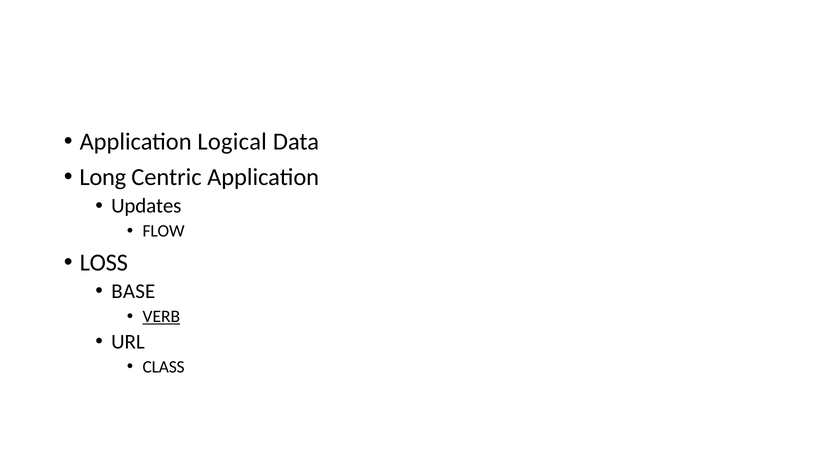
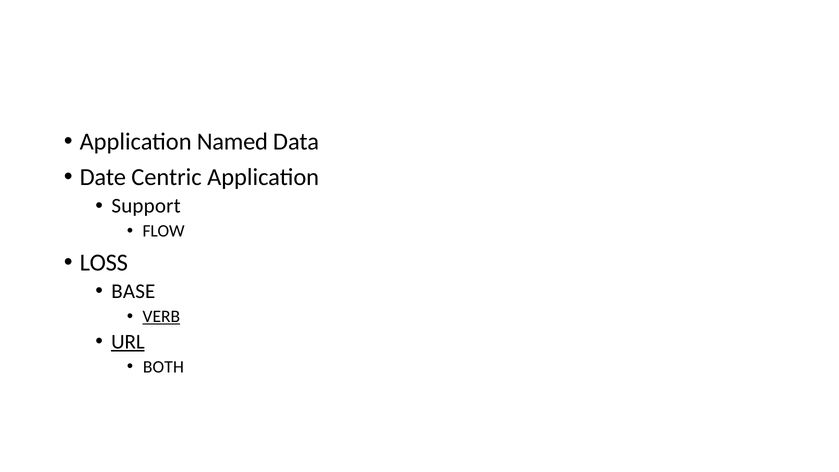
Logical: Logical -> Named (232, 142)
Long: Long -> Date (103, 177)
Updates: Updates -> Support (146, 206)
URL underline: none -> present (128, 342)
CLASS: CLASS -> BOTH (163, 367)
